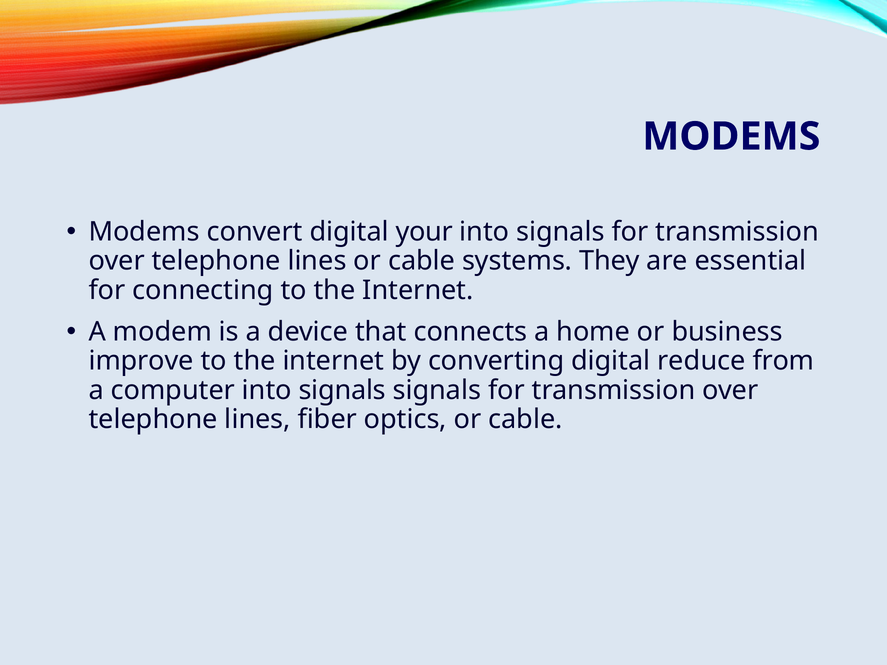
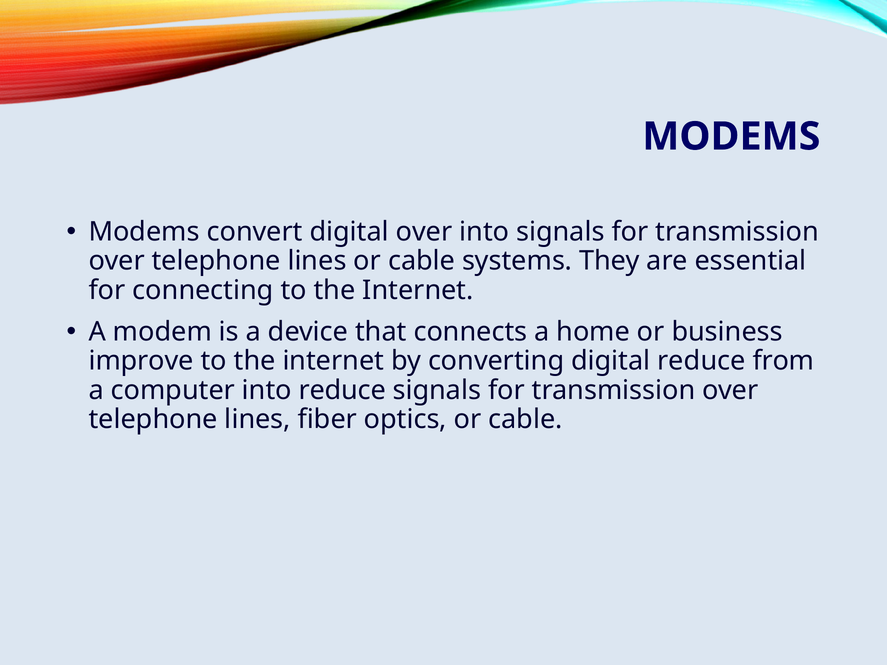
digital your: your -> over (424, 232)
computer into signals: signals -> reduce (342, 390)
